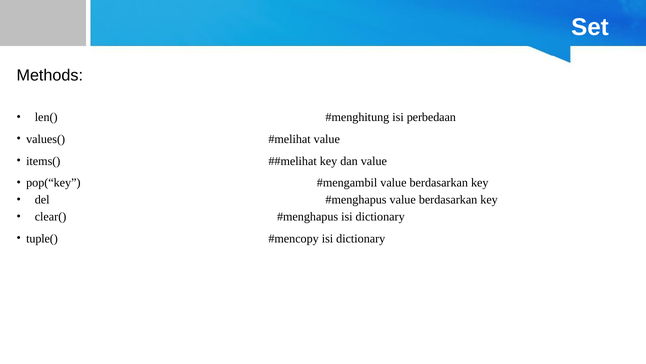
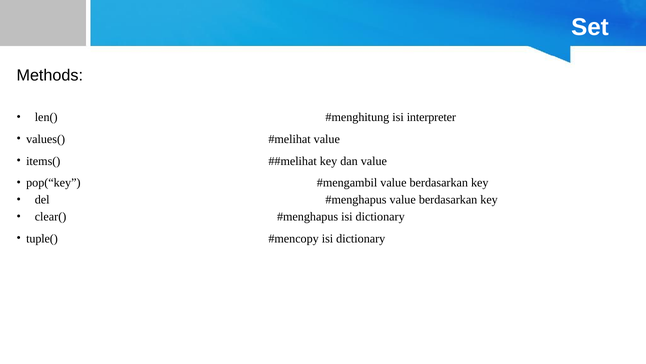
perbedaan: perbedaan -> interpreter (431, 117)
